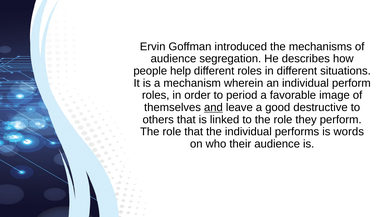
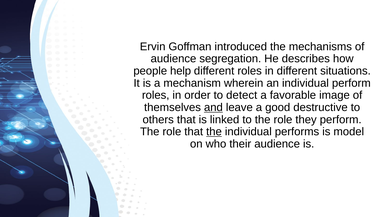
period: period -> detect (242, 95)
the underline: none -> present (214, 132)
words: words -> model (349, 132)
